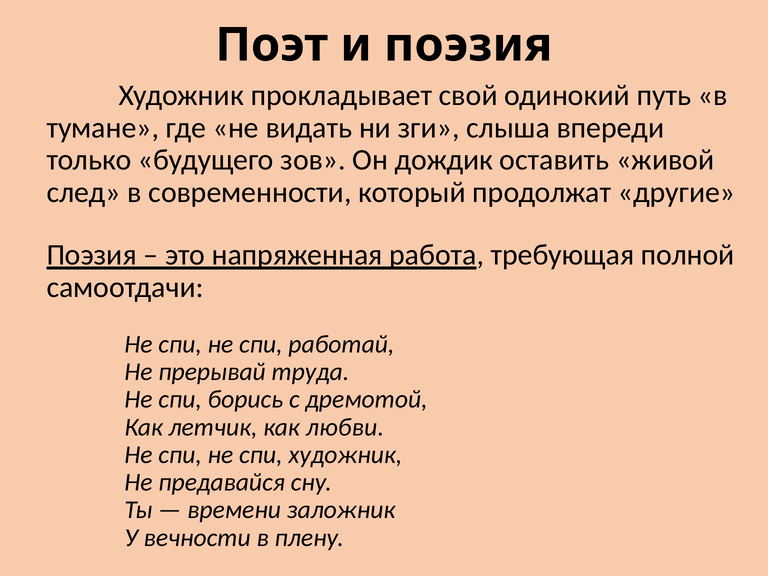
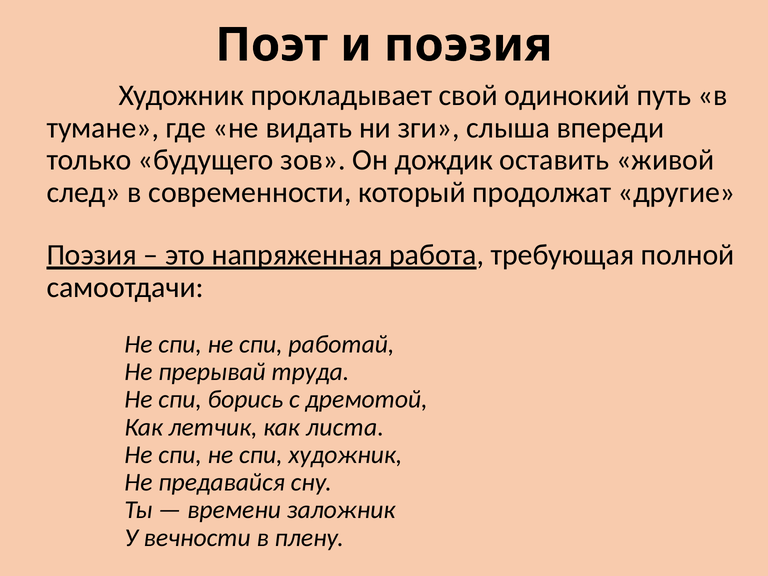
любви: любви -> листа (345, 427)
